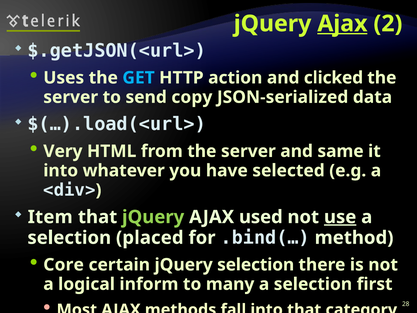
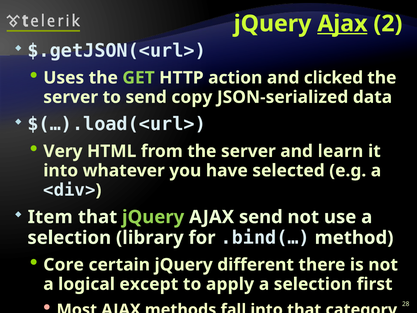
GET colour: light blue -> light green (139, 78)
same: same -> learn (340, 151)
AJAX used: used -> send (261, 217)
use underline: present -> none (340, 217)
placed: placed -> library (150, 238)
jQuery selection: selection -> different (256, 265)
inform: inform -> except (149, 284)
many: many -> apply (230, 284)
